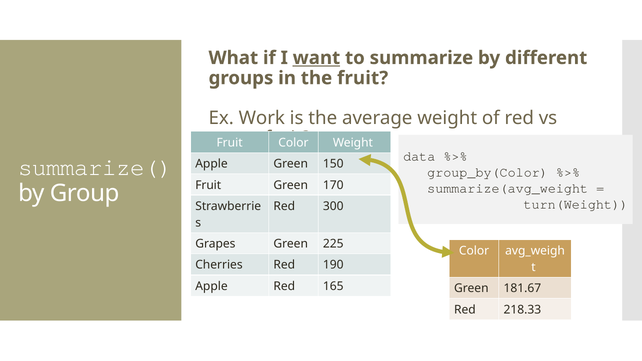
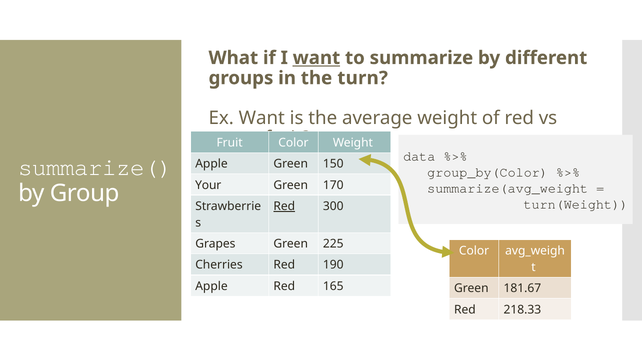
the fruit: fruit -> turn (363, 78)
Ex Work: Work -> Want (262, 118)
Fruit: Fruit -> Your (208, 185)
Red underline: none -> present (284, 206)
